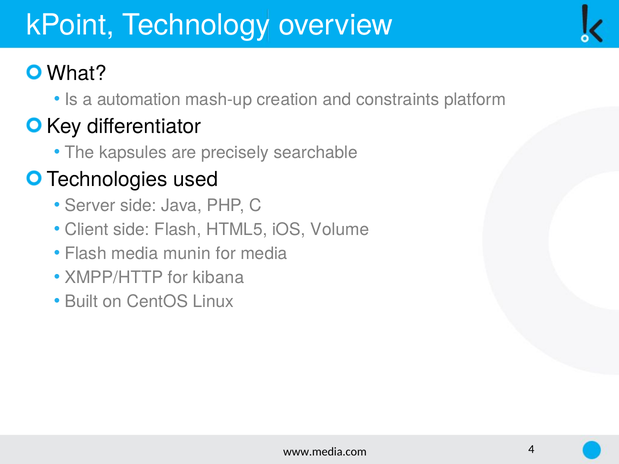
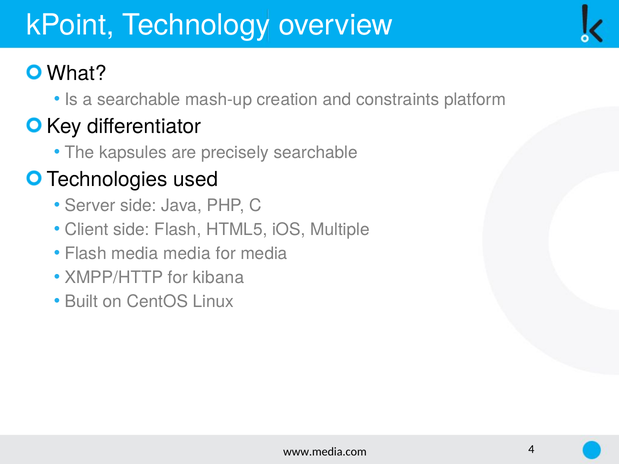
a automation: automation -> searchable (139, 100)
Volume: Volume -> Multiple (340, 230)
media munin: munin -> media (187, 254)
